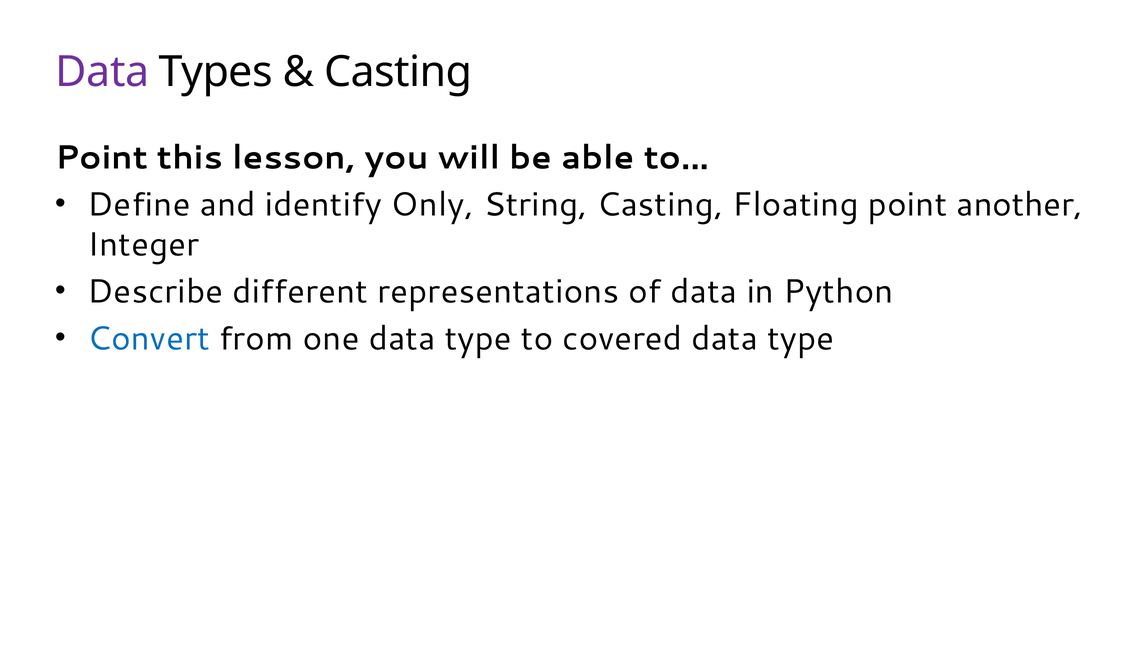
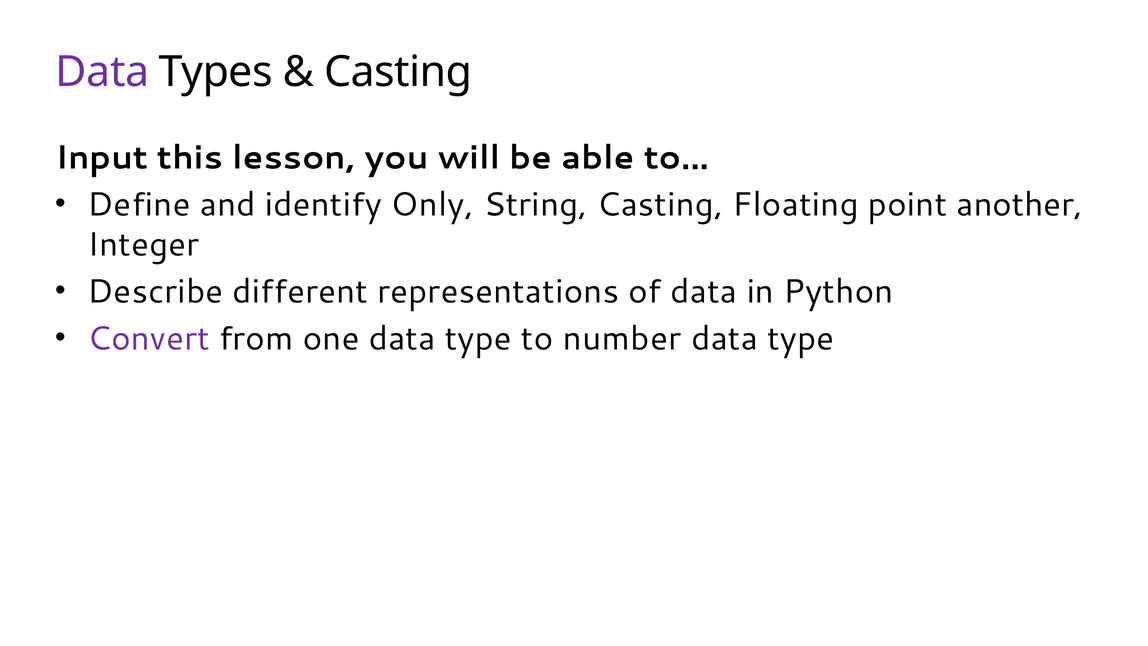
Point: Point -> Input (102, 158)
Convert colour: blue -> purple (149, 338)
covered: covered -> number (622, 338)
